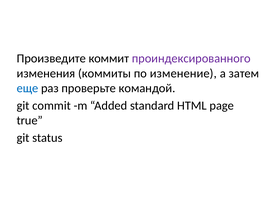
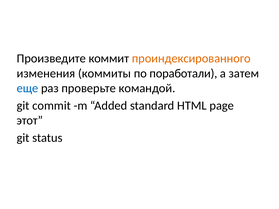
проиндексированного colour: purple -> orange (191, 59)
изменение: изменение -> поработали (183, 73)
true: true -> этот (30, 121)
